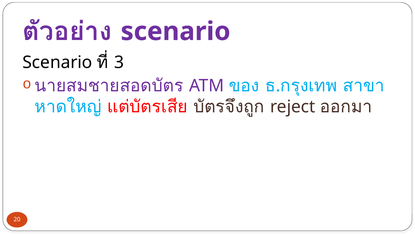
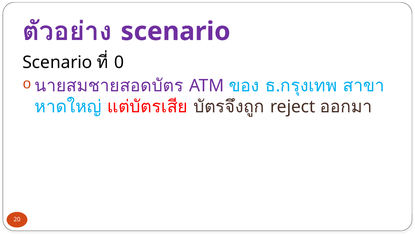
3: 3 -> 0 (119, 62)
